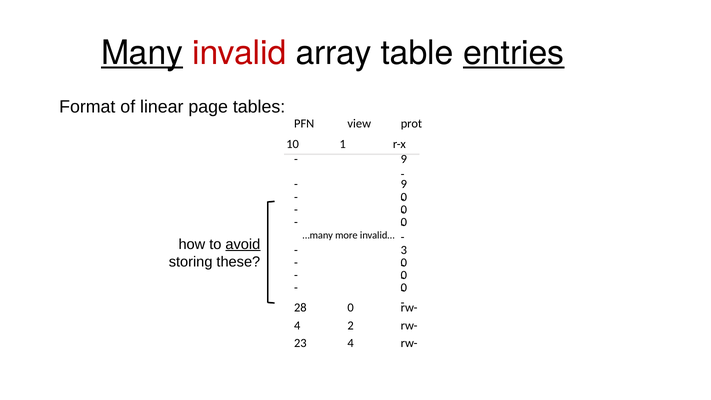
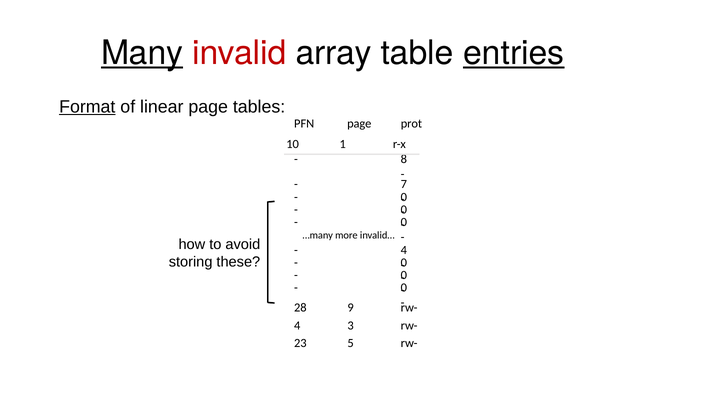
Format underline: none -> present (87, 107)
PFN view: view -> page (359, 124)
9: 9 -> 8 (404, 159)
9: 9 -> 7 (404, 184)
avoid underline: present -> none (243, 244)
3: 3 -> 4 (404, 250)
28 0: 0 -> 9 (351, 308)
2: 2 -> 3 (351, 326)
23 4: 4 -> 5 (351, 343)
